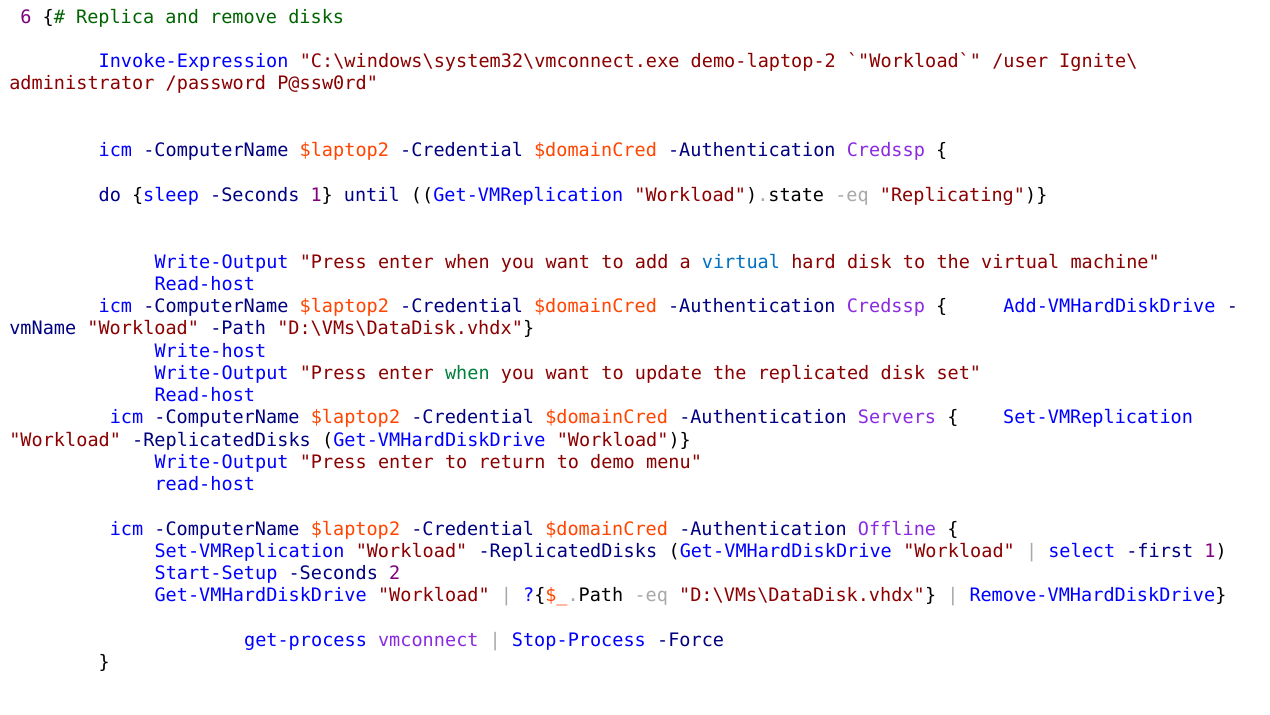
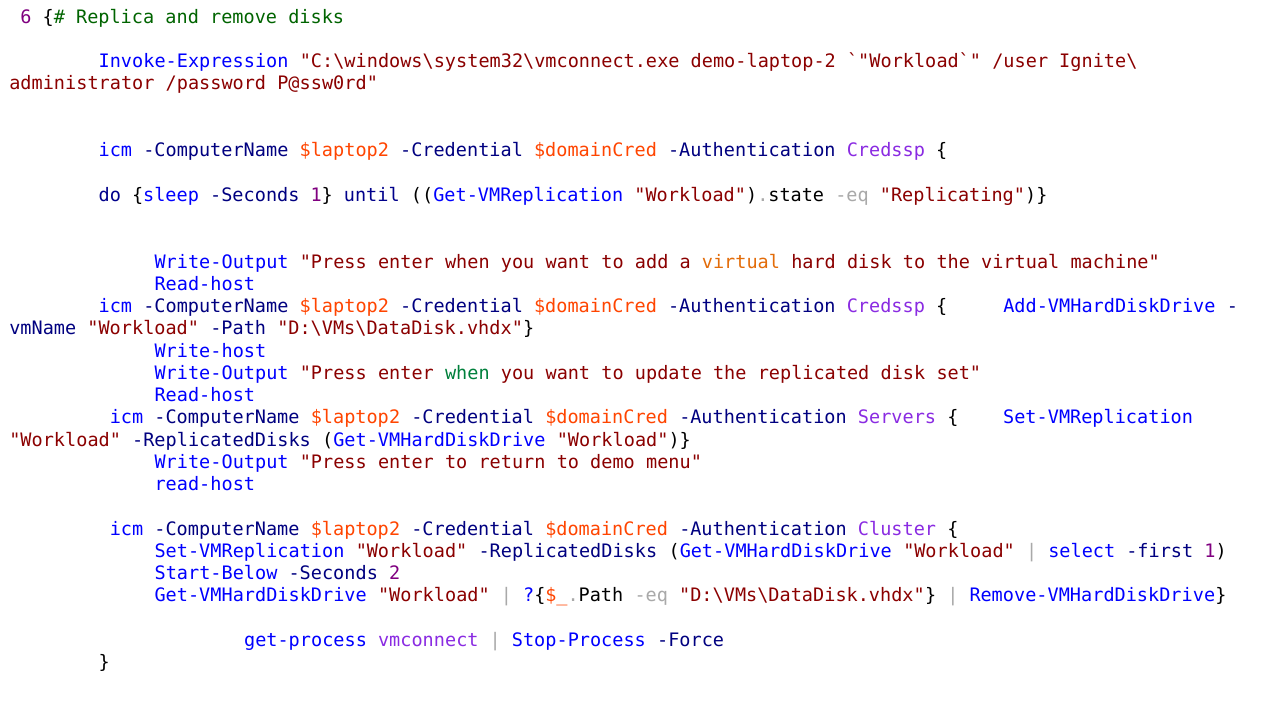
virtual colour: blue -> orange (741, 262)
Offline: Offline -> Cluster (897, 529)
Start-Setup: Start-Setup -> Start-Below (216, 573)
